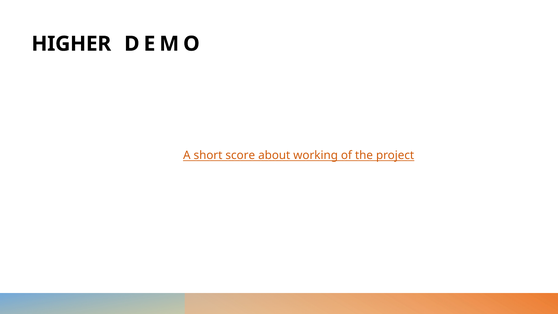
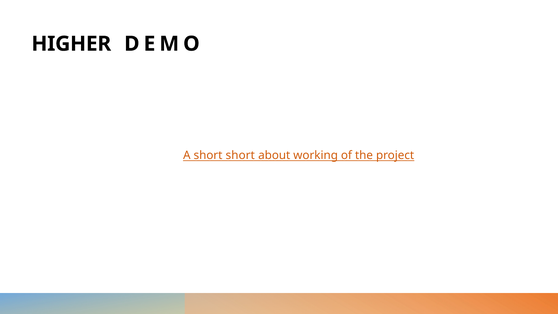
short score: score -> short (240, 155)
